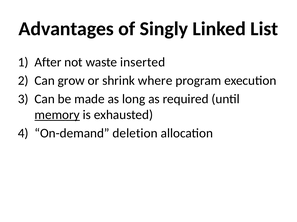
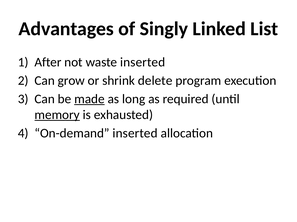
where: where -> delete (155, 81)
made underline: none -> present (89, 99)
On-demand deletion: deletion -> inserted (135, 134)
